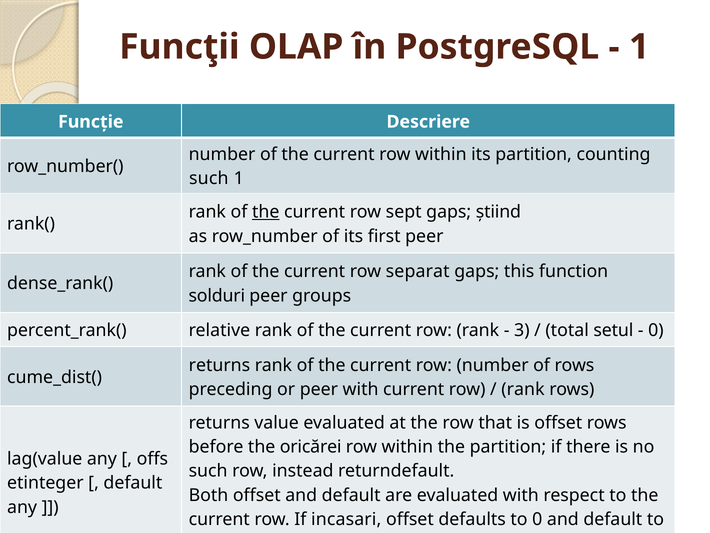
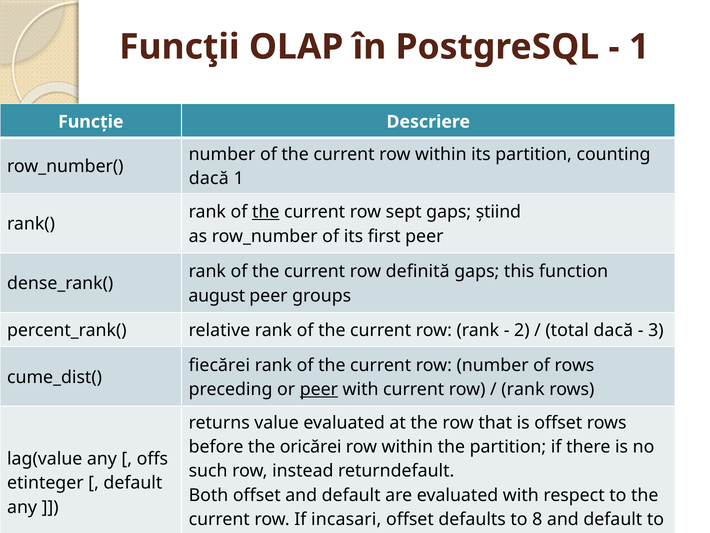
such: such -> dacă (209, 178)
separat: separat -> definită (418, 271)
solduri: solduri -> august (217, 295)
3: 3 -> 2 (522, 330)
total setul: setul -> dacă (613, 330)
0: 0 -> 3 (656, 330)
returns: returns -> fiecărei (219, 365)
peer underline: none -> present (319, 389)
to 0: 0 -> 8 (537, 519)
